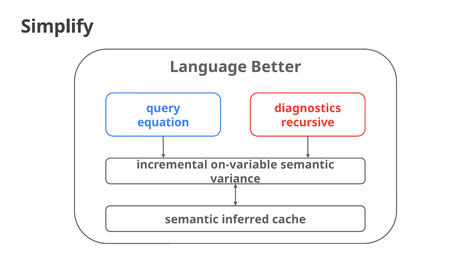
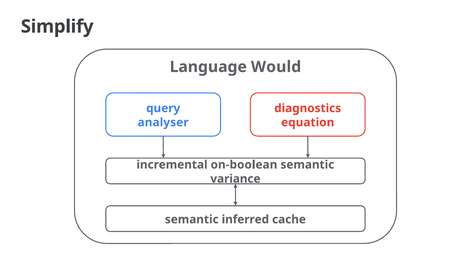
Better: Better -> Would (276, 67)
equation: equation -> analyser (163, 122)
recursive: recursive -> equation (308, 122)
on-variable: on-variable -> on-boolean (244, 165)
